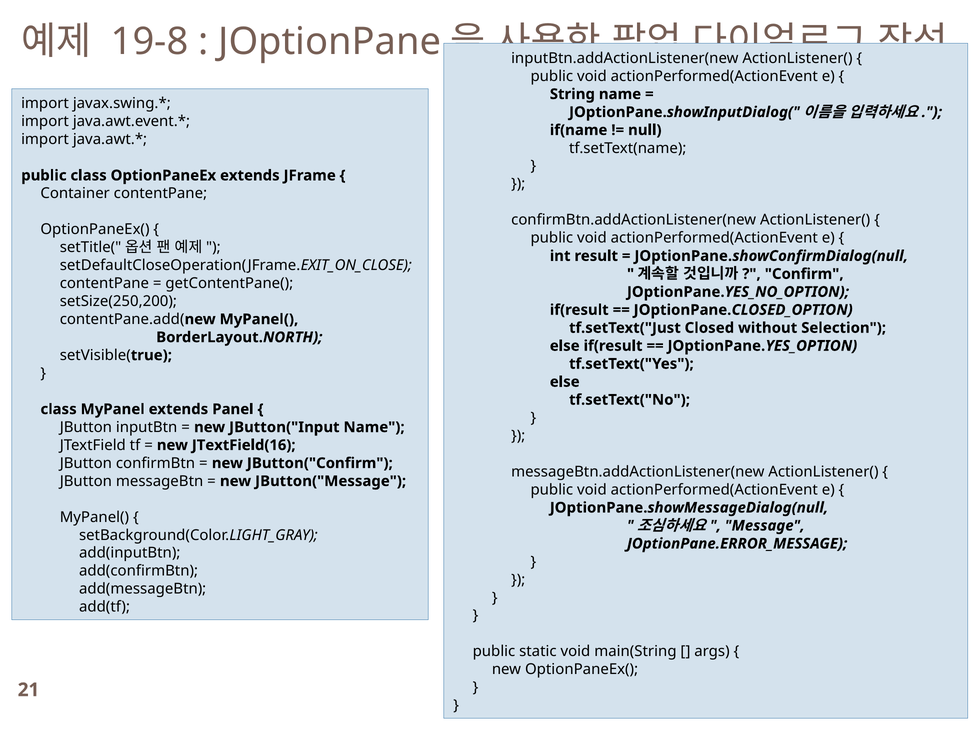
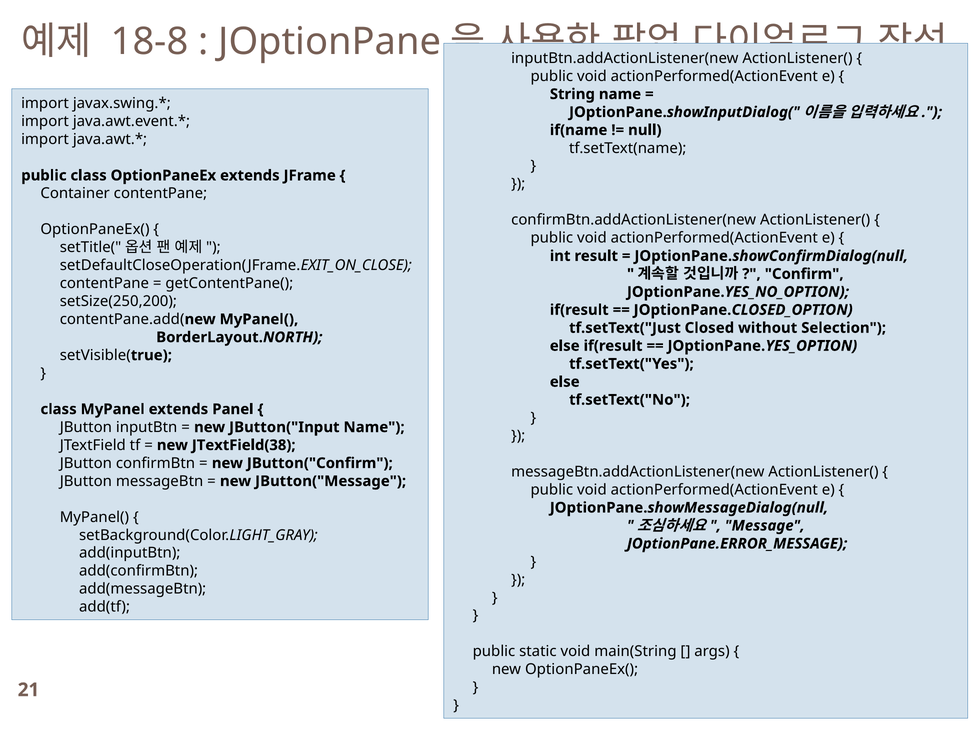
19-8: 19-8 -> 18-8 (150, 42)
JTextField(16: JTextField(16 -> JTextField(38 (244, 445)
